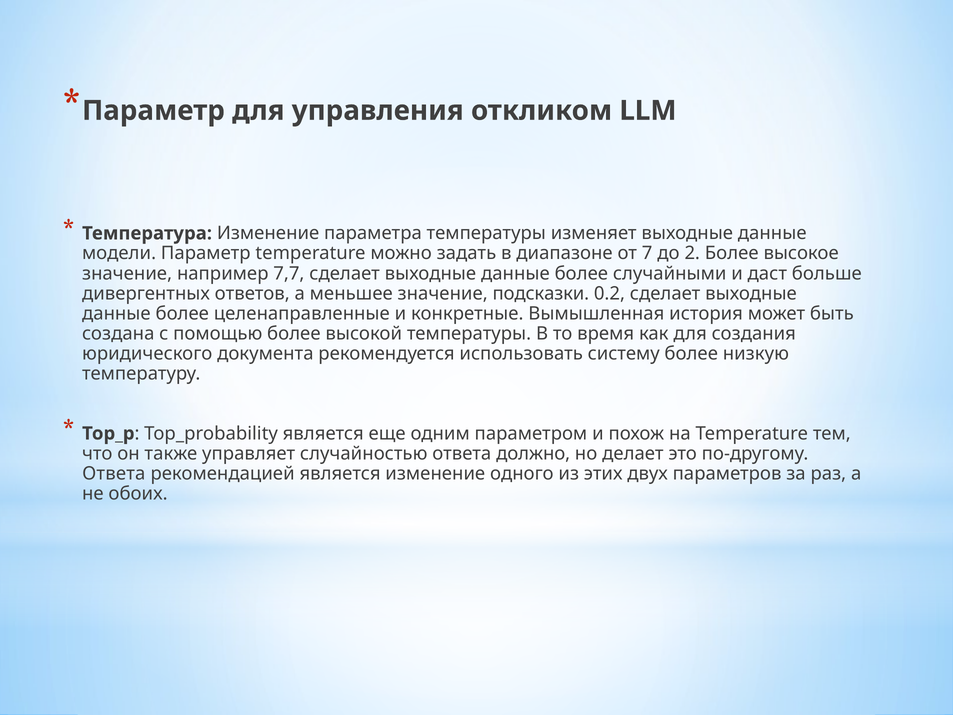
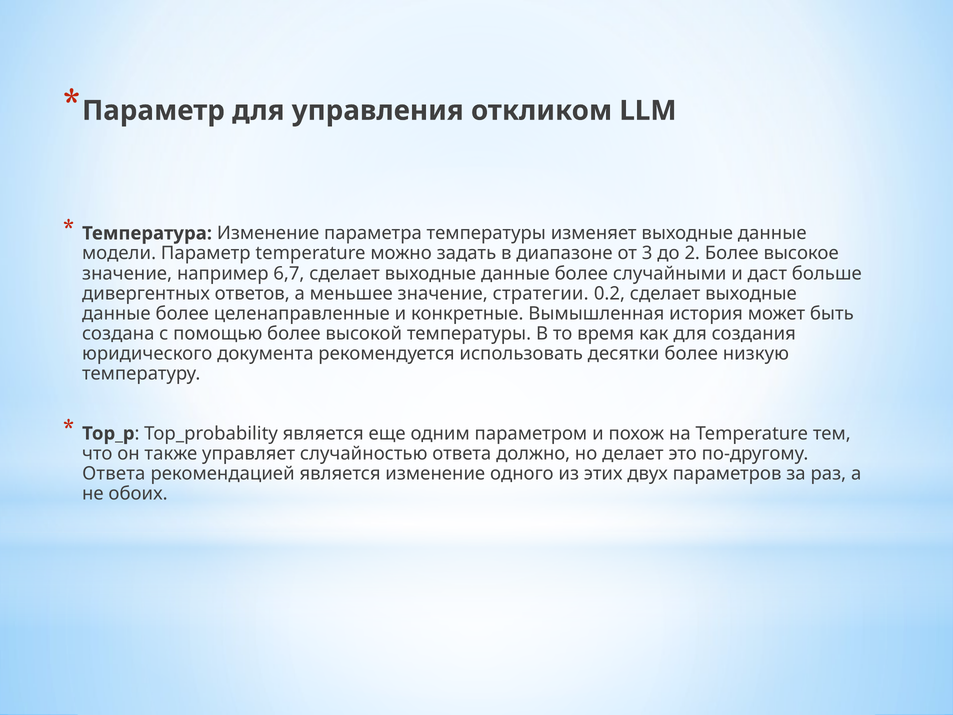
7: 7 -> 3 (647, 253)
7,7: 7,7 -> 6,7 (289, 273)
подсказки: подсказки -> стратегии (541, 293)
систему: систему -> десятки (624, 353)
